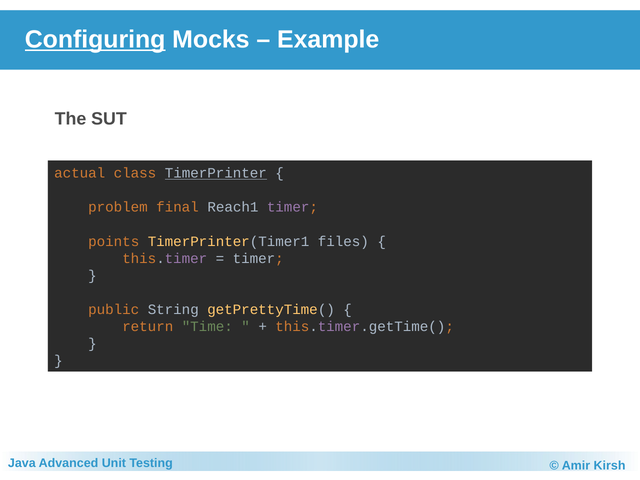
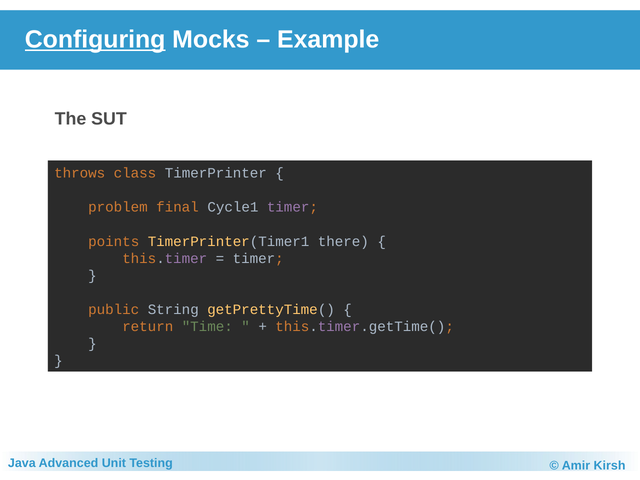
actual: actual -> throws (80, 173)
TimerPrinter underline: present -> none (216, 173)
Reach1: Reach1 -> Cycle1 (233, 207)
files: files -> there (343, 241)
